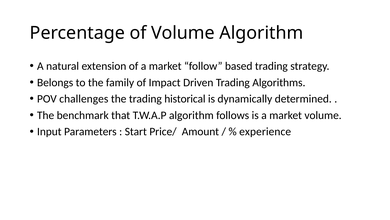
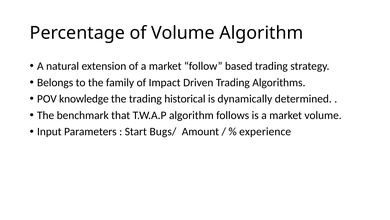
challenges: challenges -> knowledge (84, 99)
Price/: Price/ -> Bugs/ (163, 131)
